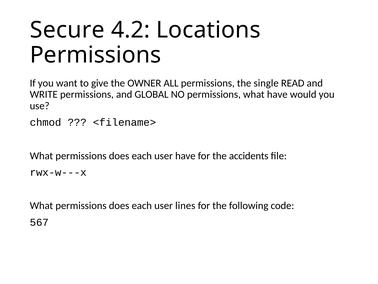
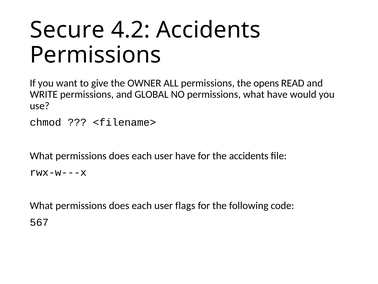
4.2 Locations: Locations -> Accidents (208, 30)
single: single -> opens (266, 83)
lines: lines -> flags (185, 205)
